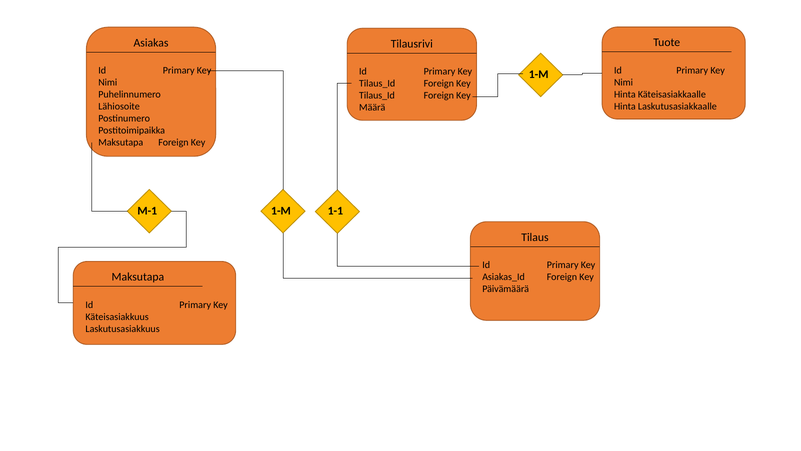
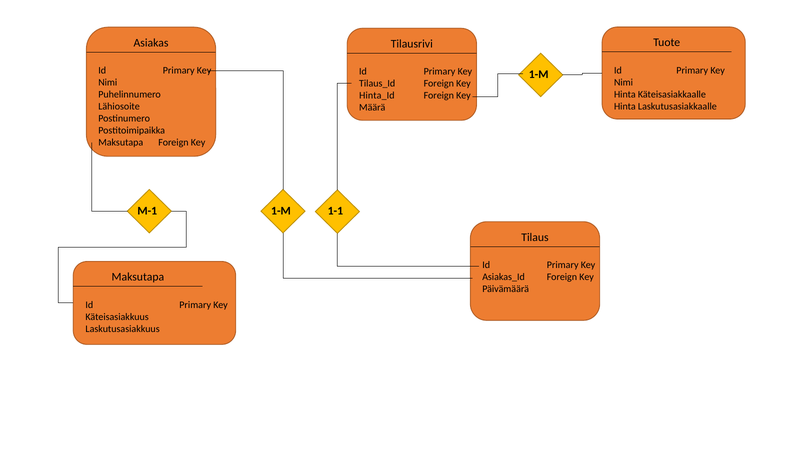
Tilaus_Id: Tilaus_Id -> Hinta_Id (377, 95)
